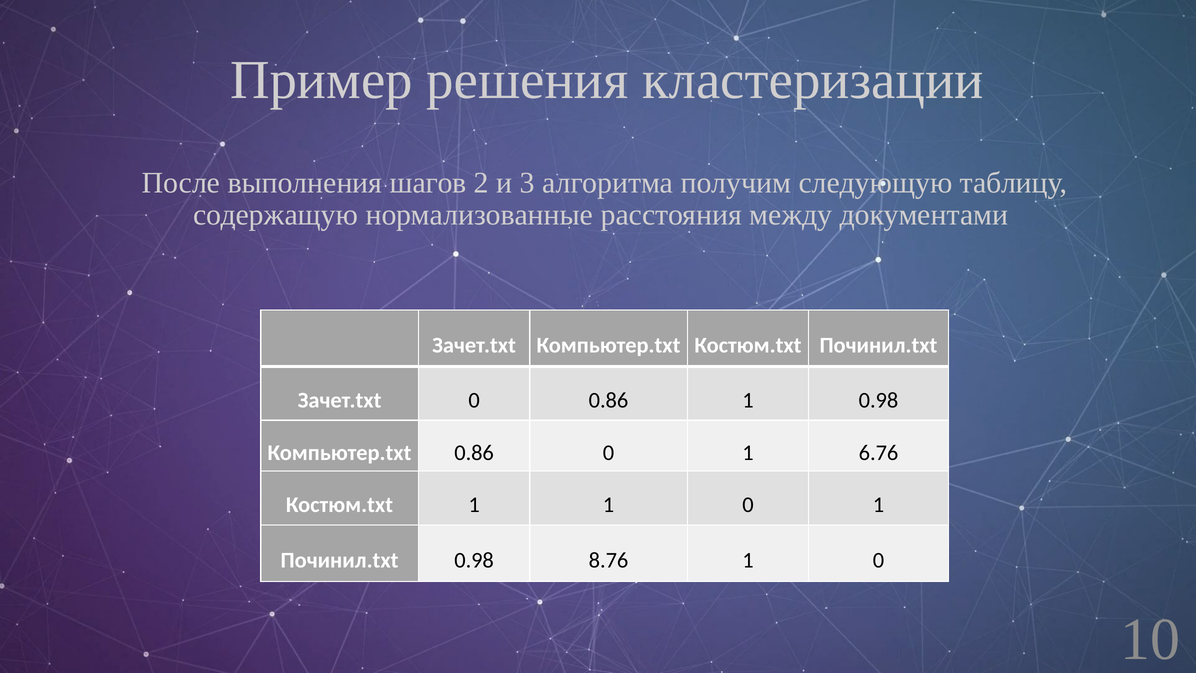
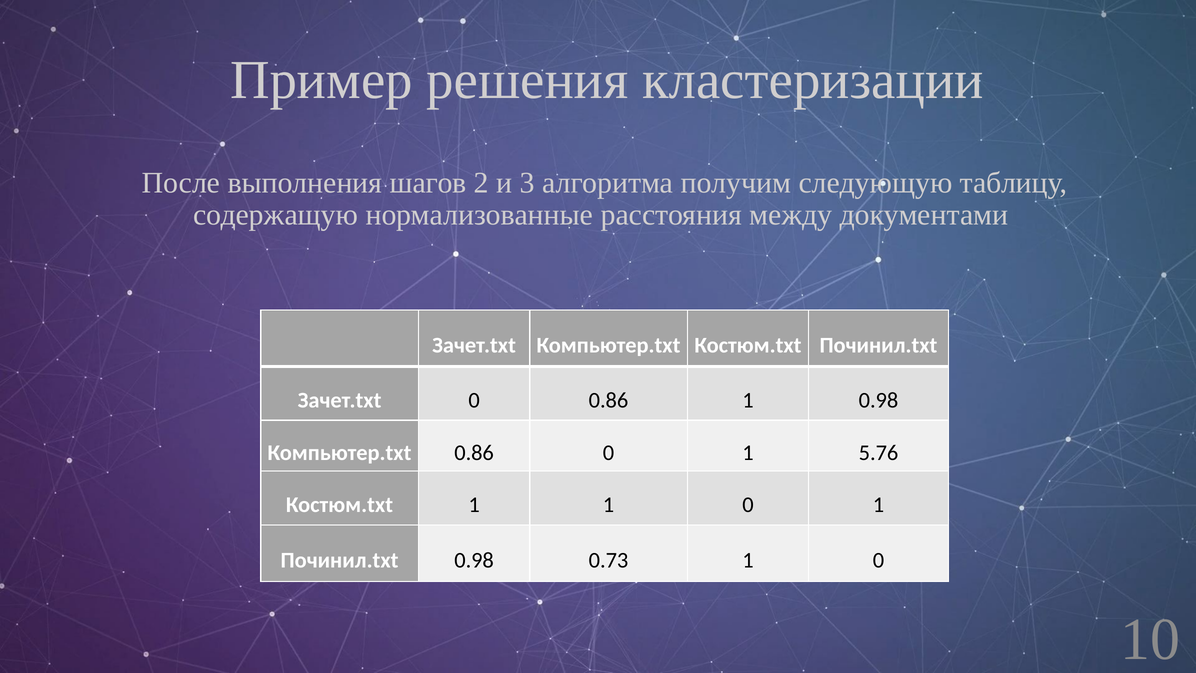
6.76: 6.76 -> 5.76 (879, 452)
8.76: 8.76 -> 0.73 (609, 560)
